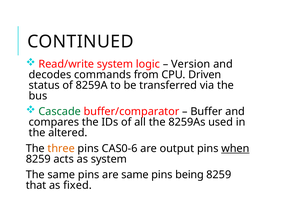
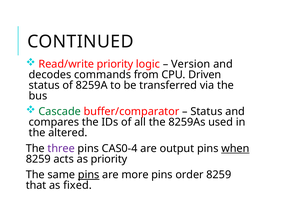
Read/write system: system -> priority (115, 64)
Buffer: Buffer -> Status (206, 111)
three colour: orange -> purple (61, 148)
CAS0-6: CAS0-6 -> CAS0-4 (120, 148)
as system: system -> priority (109, 159)
pins underline: none -> present (89, 174)
are same: same -> more (135, 174)
being: being -> order (190, 174)
